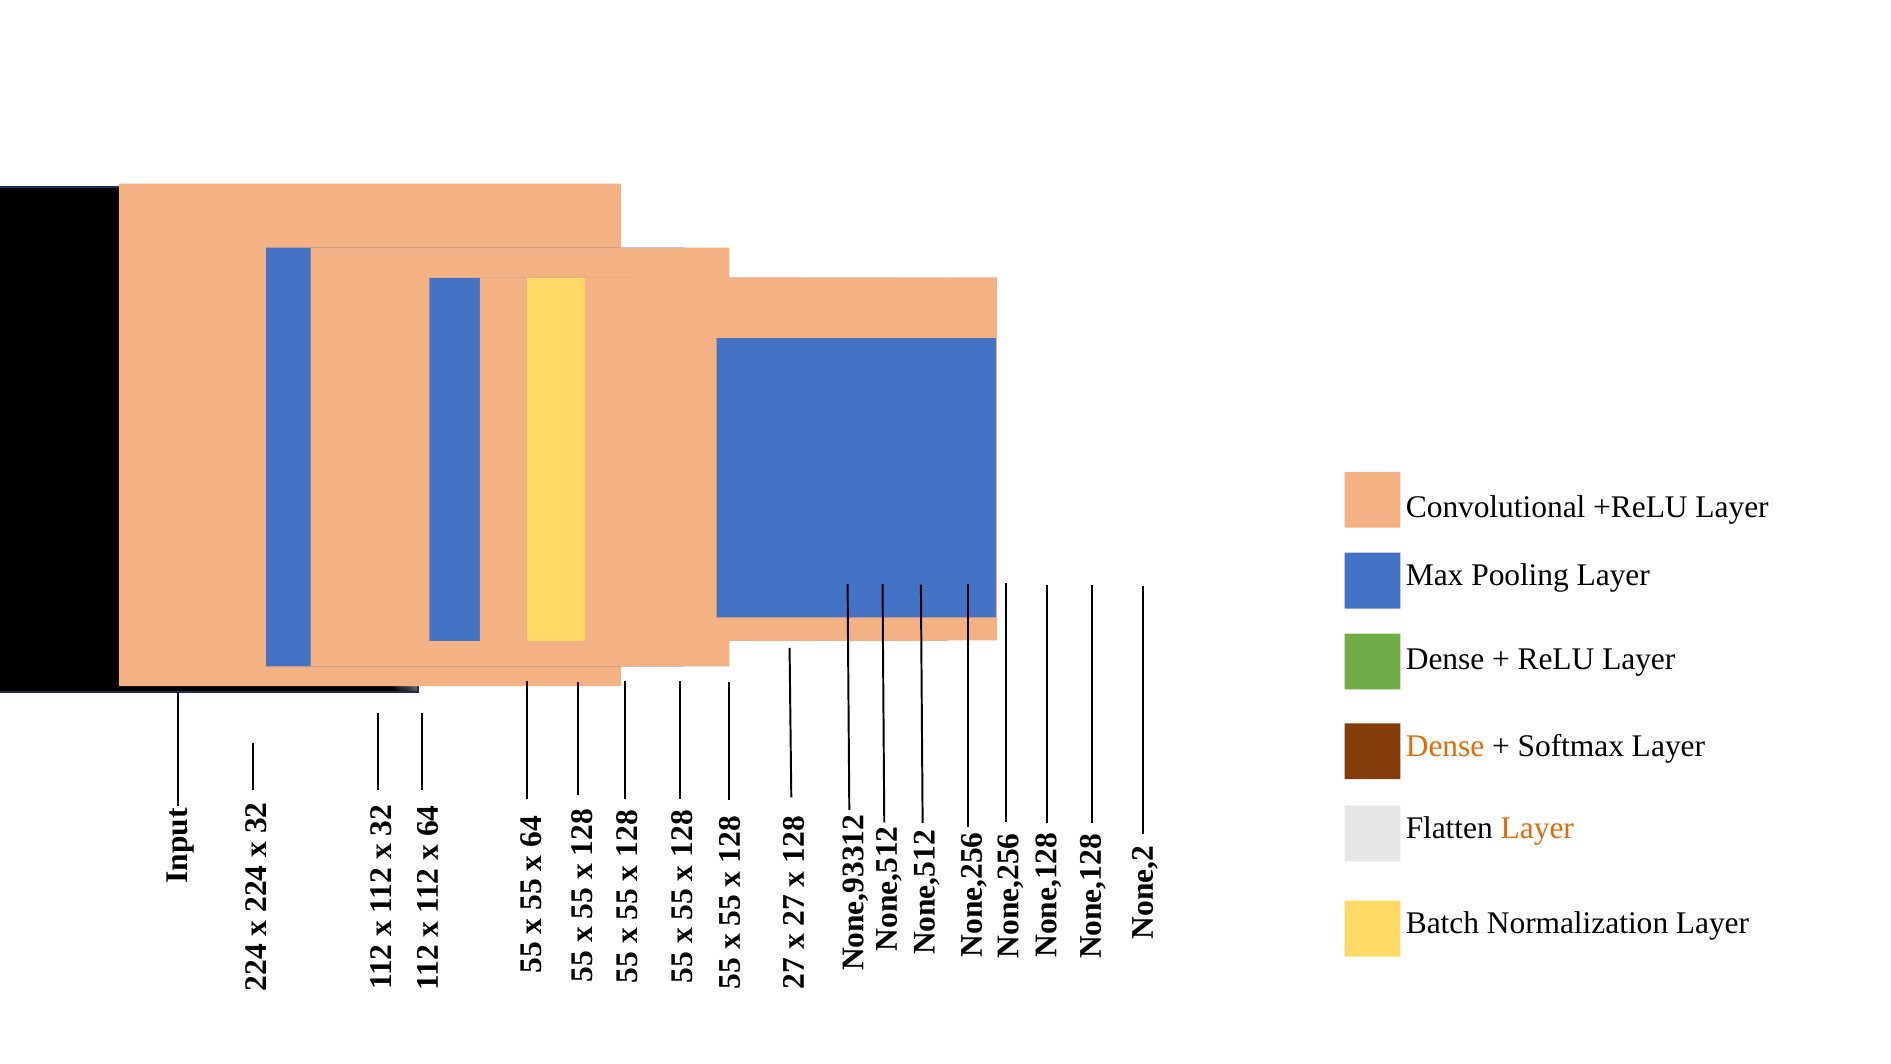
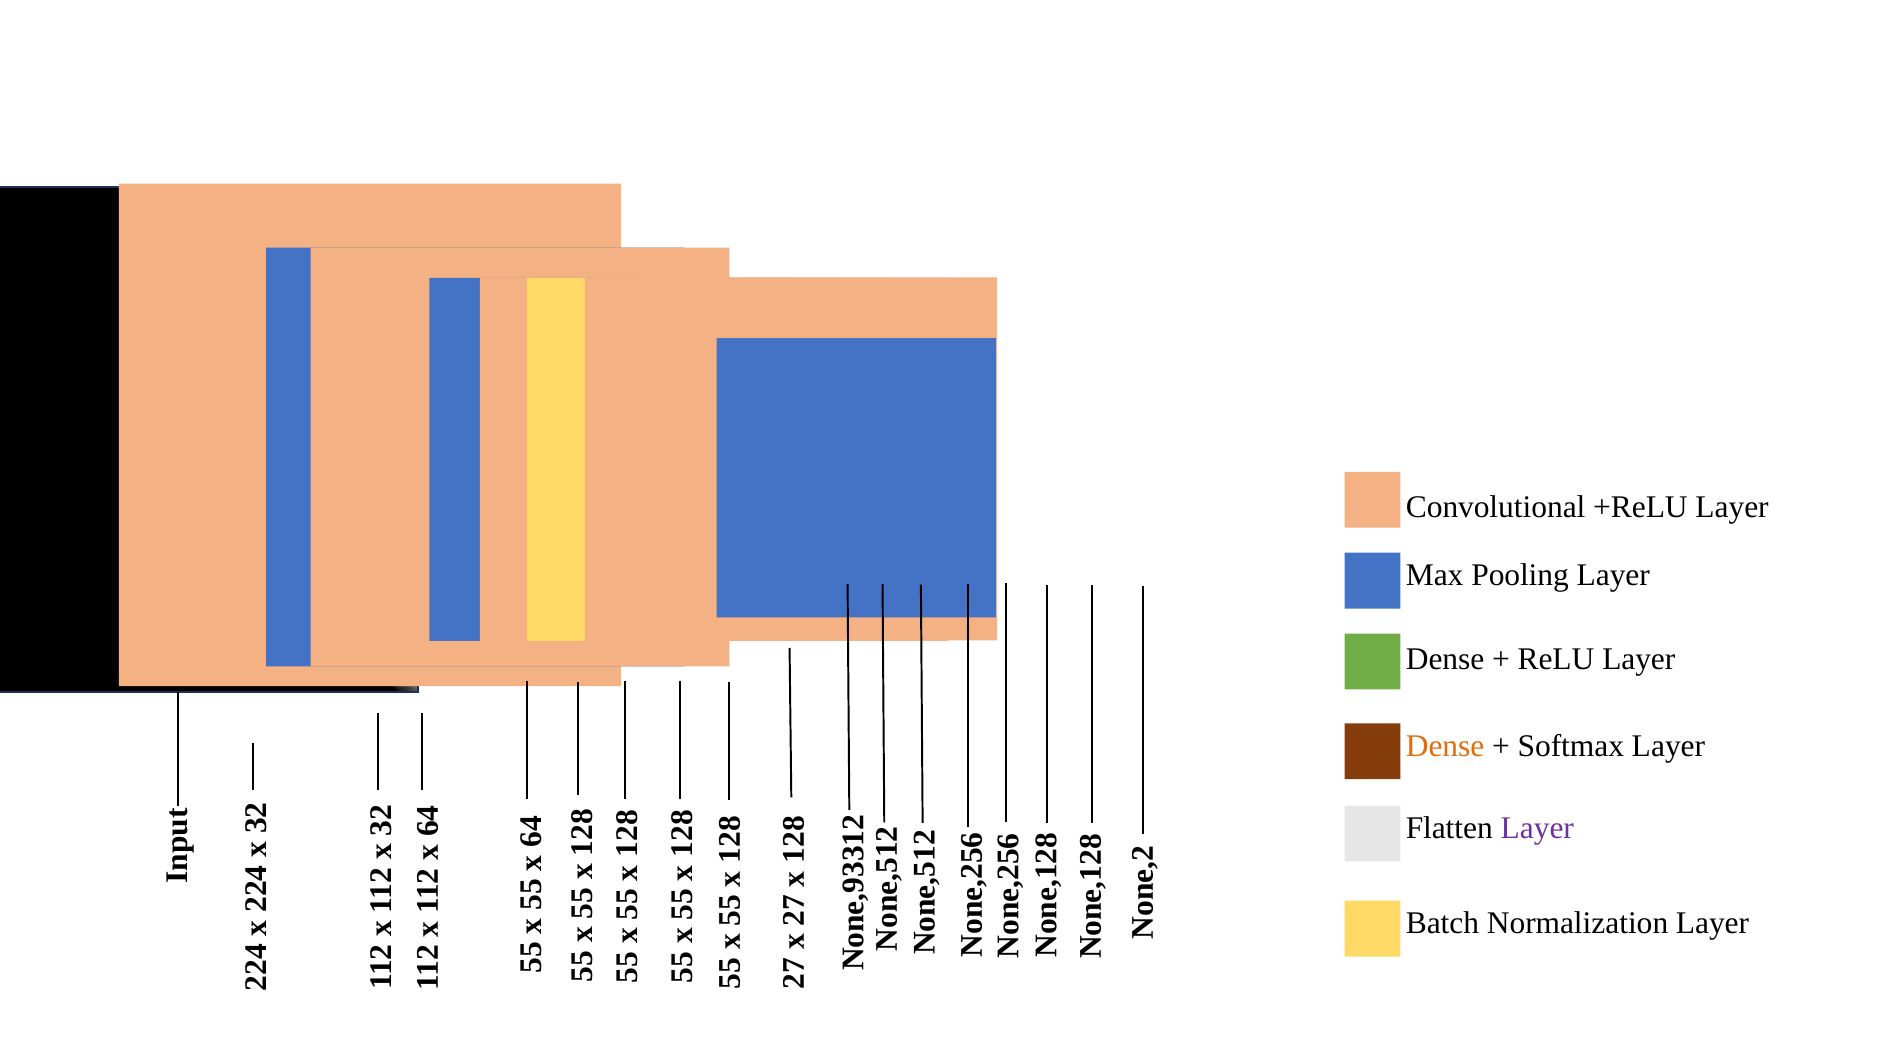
Layer colour: orange -> purple (1537, 828)
